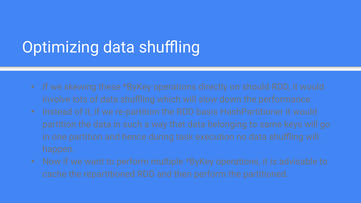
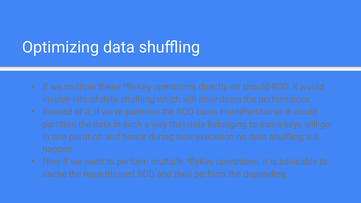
we skewing: skewing -> multiple (80, 87)
partitioned: partitioned -> depending (266, 174)
